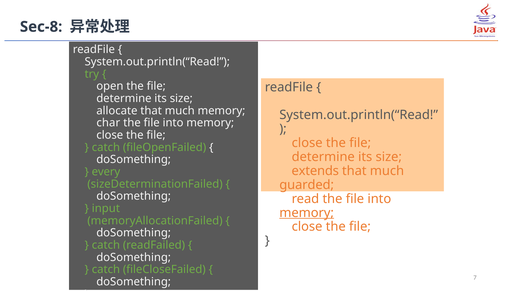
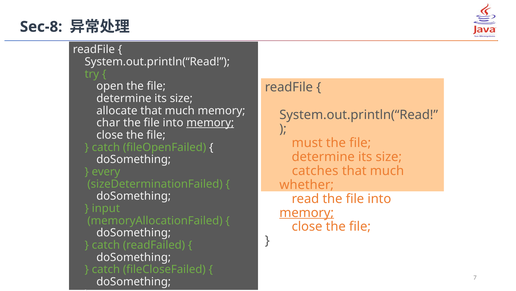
memory underline: none -> present (210, 123)
close: close -> must (307, 143)
extends: extends -> catches (315, 170)
guarded: guarded -> whether (307, 184)
